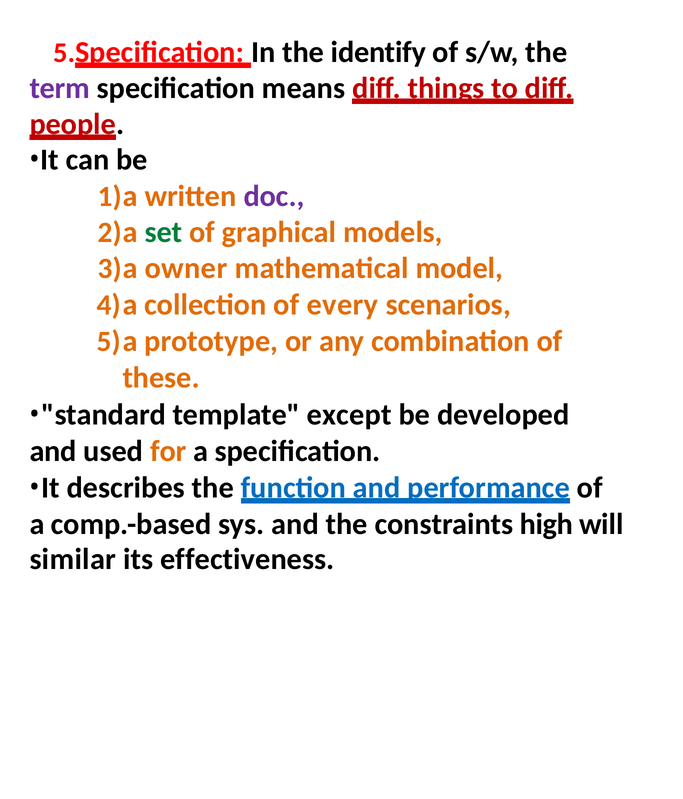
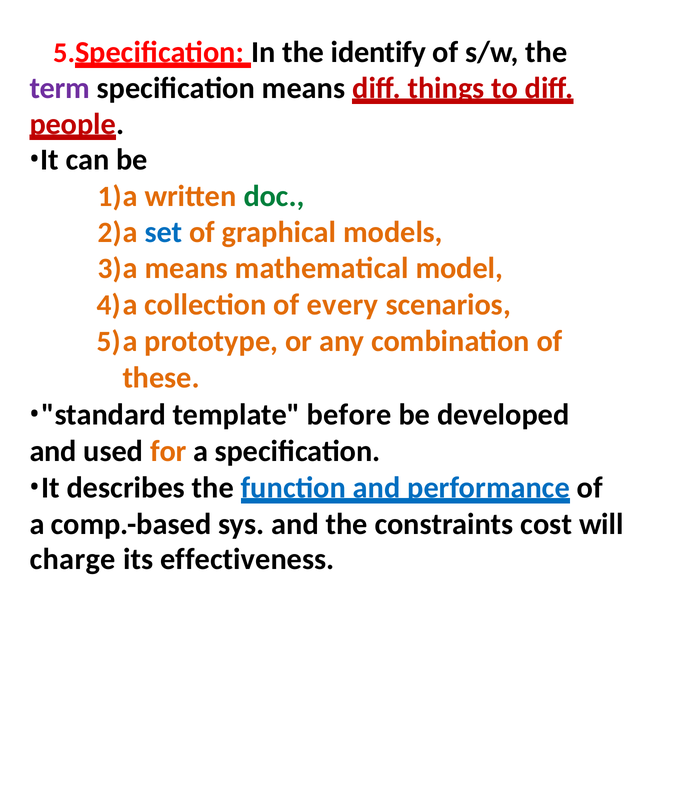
doc colour: purple -> green (274, 196)
set colour: green -> blue (163, 232)
owner: owner -> means (186, 268)
except: except -> before (349, 415)
high: high -> cost (546, 524)
similar: similar -> charge (73, 559)
